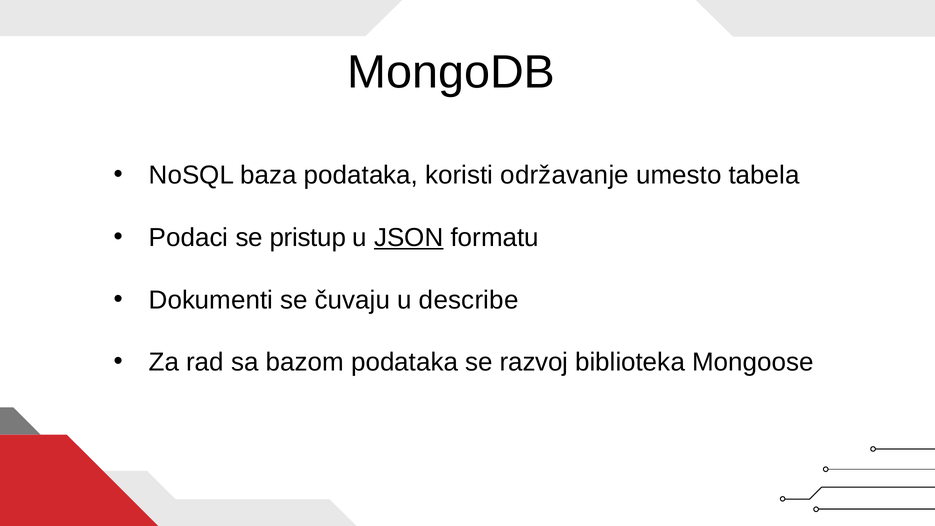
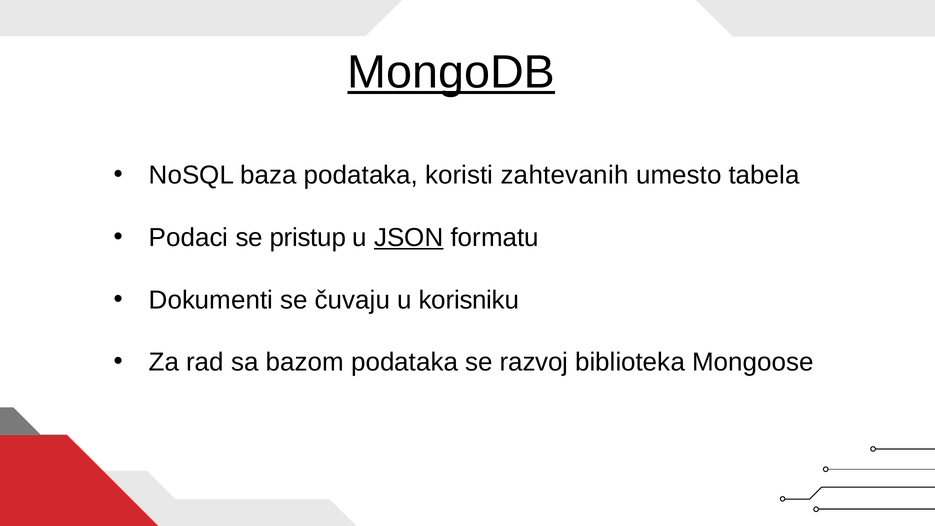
MongoDB underline: none -> present (451, 72)
održavanje: održavanje -> zahtevanih (565, 175)
describe: describe -> korisniku (469, 300)
